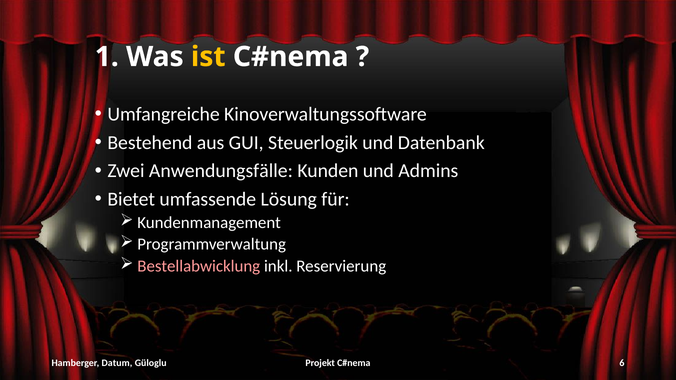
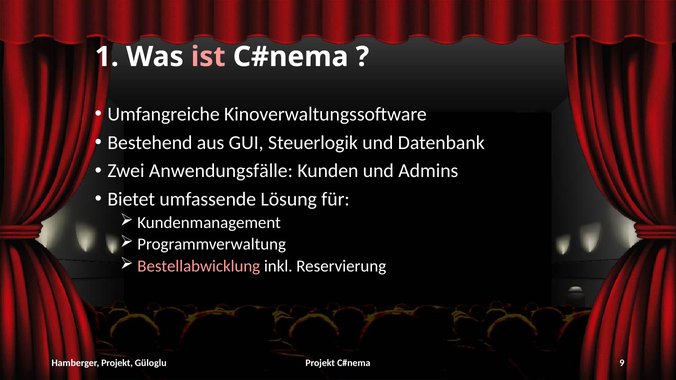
ist colour: yellow -> pink (208, 57)
6: 6 -> 9 (622, 363)
Hamberger Datum: Datum -> Projekt (117, 363)
